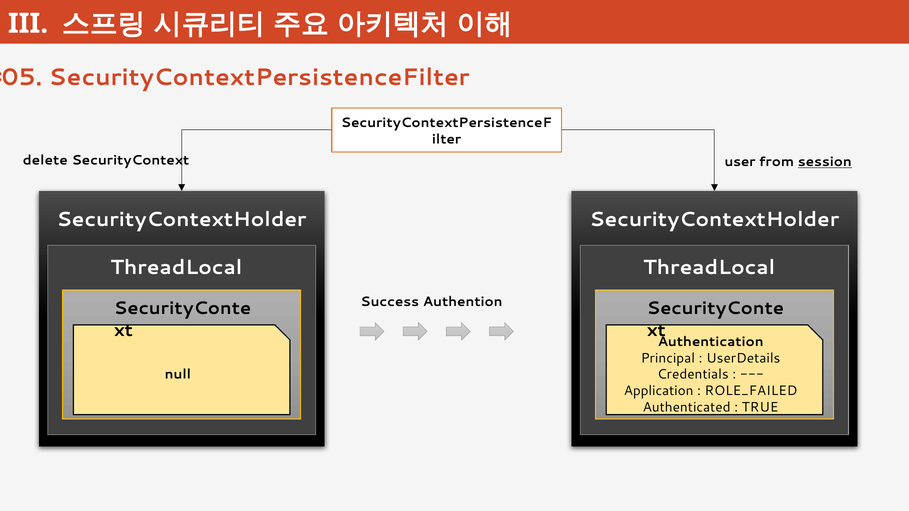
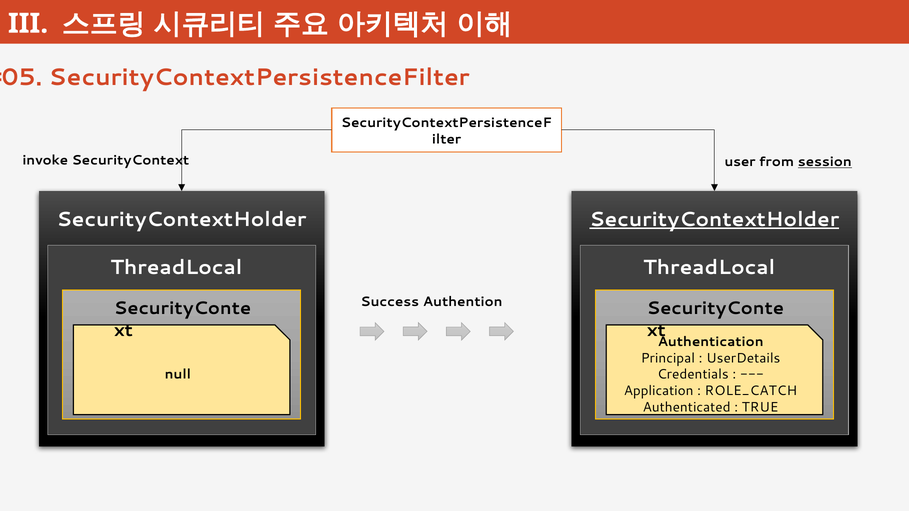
delete: delete -> invoke (45, 160)
SecurityContextHolder underline: none -> present (714, 220)
ROLE_FAILED: ROLE_FAILED -> ROLE_CATCH (751, 391)
